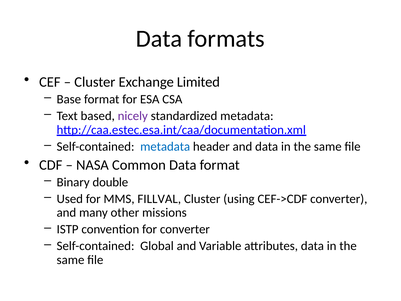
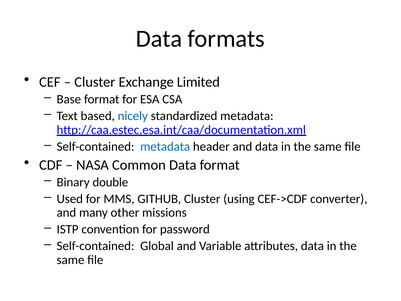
nicely colour: purple -> blue (133, 116)
FILLVAL: FILLVAL -> GITHUB (159, 199)
for converter: converter -> password (185, 229)
